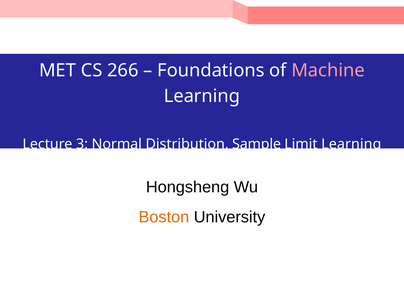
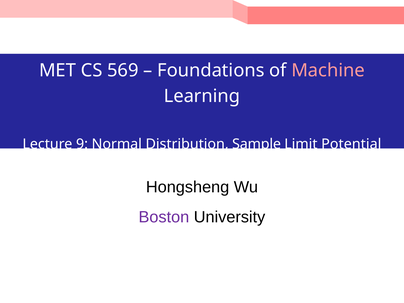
266: 266 -> 569 (123, 70)
3: 3 -> 9 (82, 144)
Limit Learning: Learning -> Potential (351, 144)
Boston colour: orange -> purple (164, 217)
